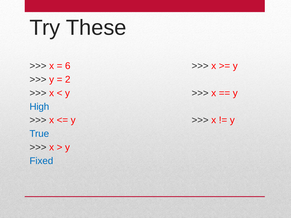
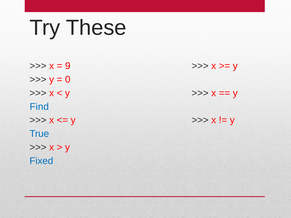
6: 6 -> 9 (68, 66)
2: 2 -> 0 (68, 80)
High: High -> Find (39, 107)
